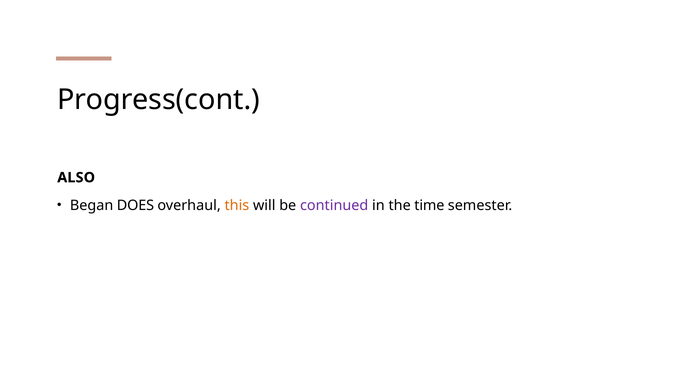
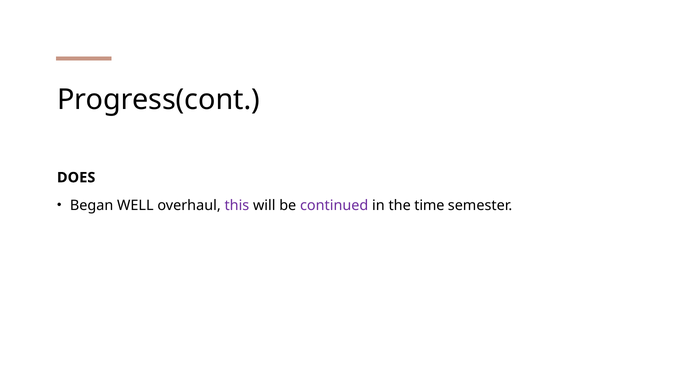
ALSO: ALSO -> DOES (76, 177)
DOES: DOES -> WELL (135, 205)
this colour: orange -> purple (237, 205)
